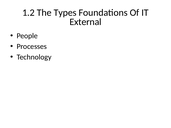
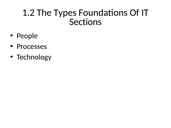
External: External -> Sections (86, 22)
